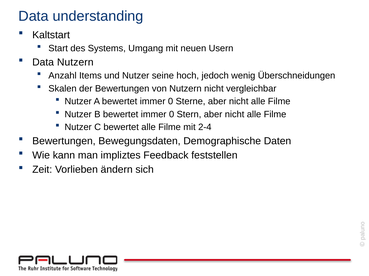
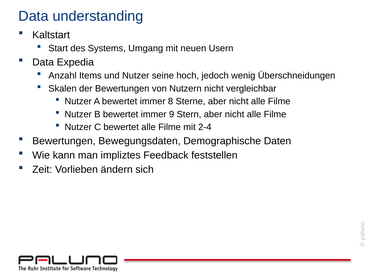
Data Nutzern: Nutzern -> Expedia (75, 62)
A bewertet immer 0: 0 -> 8 (171, 102)
B bewertet immer 0: 0 -> 9 (172, 115)
